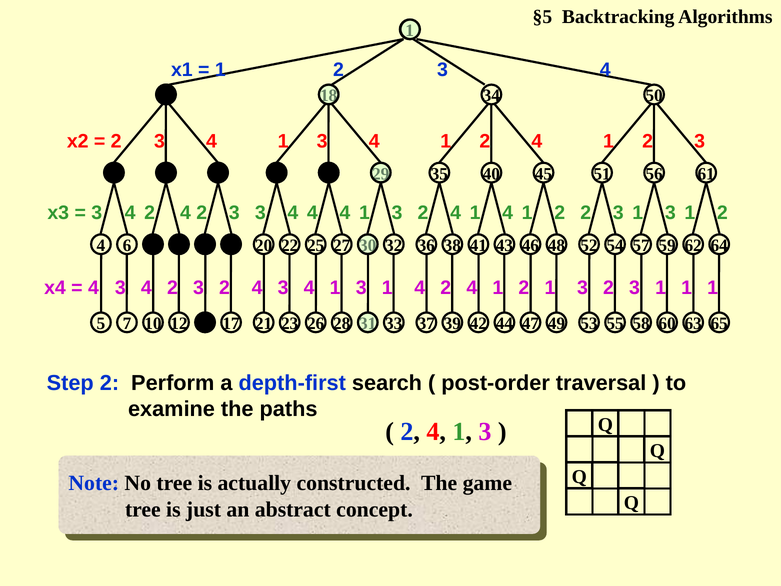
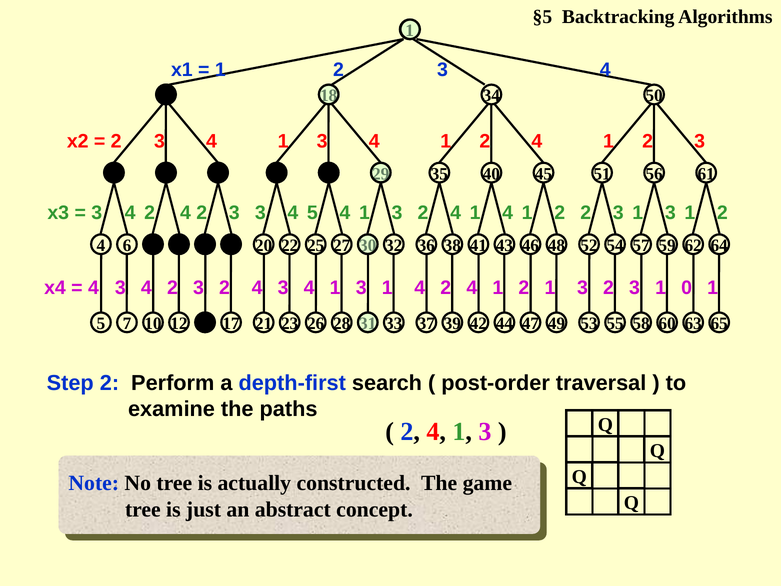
3 4 4: 4 -> 5 (312, 213)
3 1 1: 1 -> 0 (687, 288)
